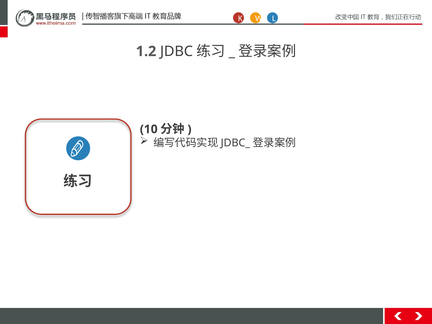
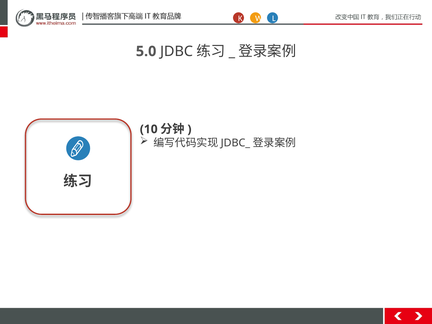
1.2: 1.2 -> 5.0 (146, 51)
